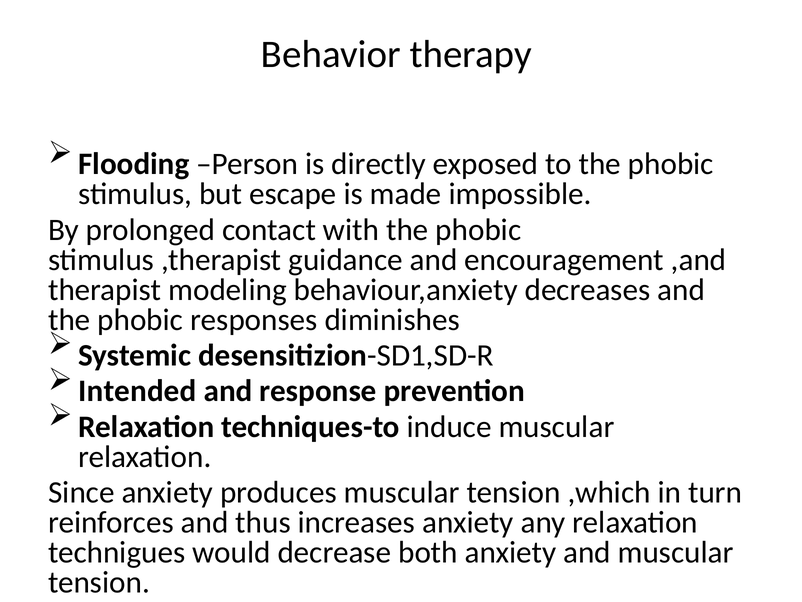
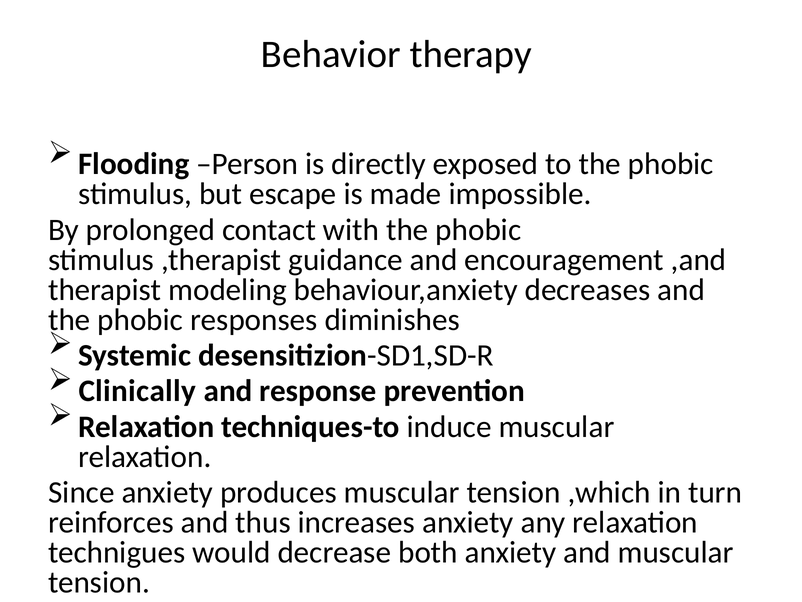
Intended: Intended -> Clinically (137, 391)
